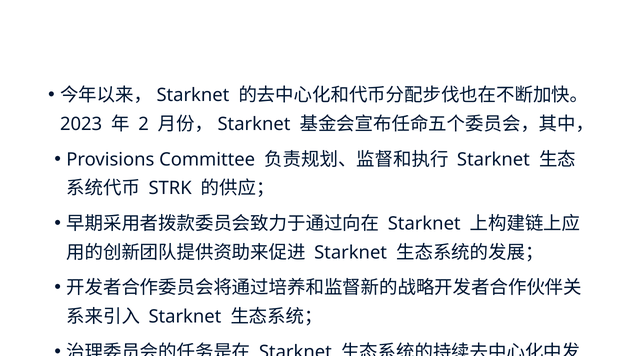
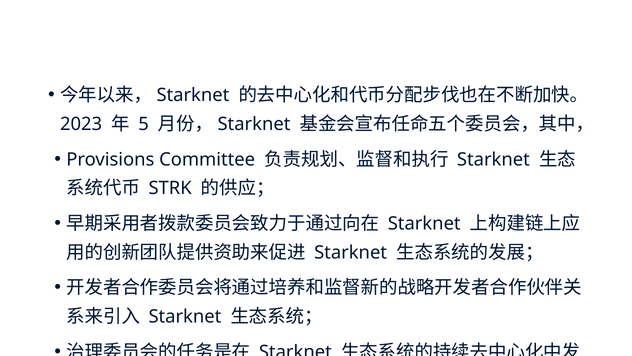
2: 2 -> 5 (144, 124)
